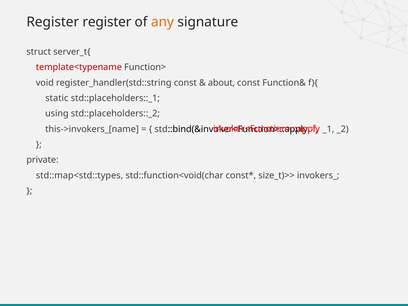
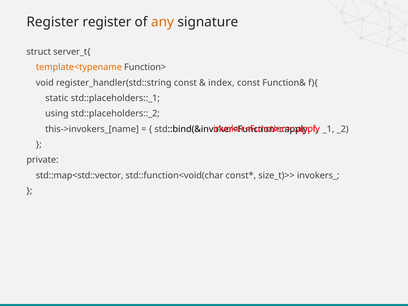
template<typename colour: red -> orange (79, 67)
about: about -> index (221, 83)
std::map<std::types: std::map<std::types -> std::map<std::vector (80, 175)
